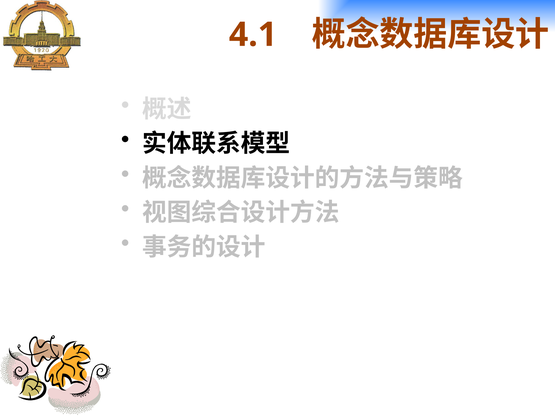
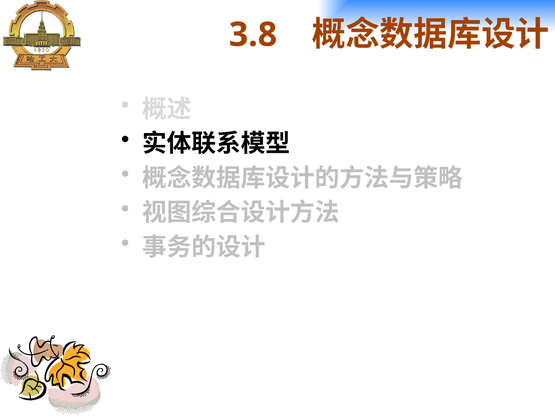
4.1: 4.1 -> 3.8 (253, 35)
